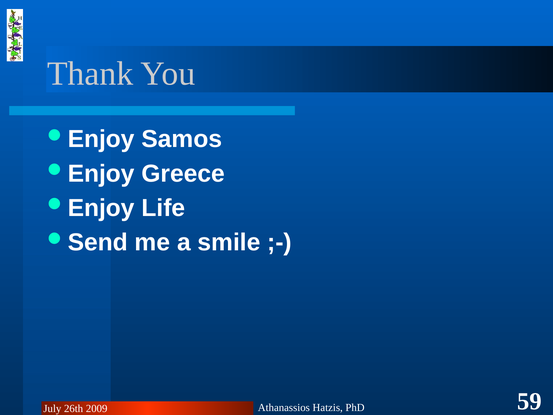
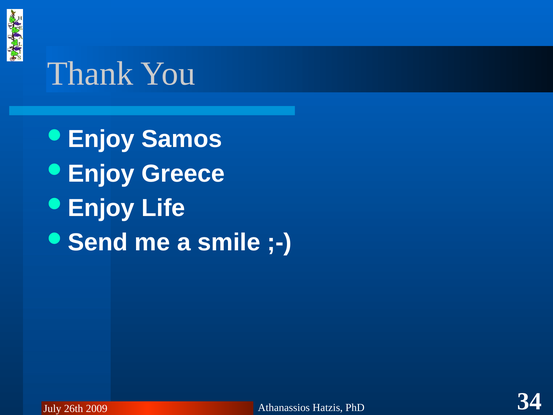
59: 59 -> 34 (529, 401)
